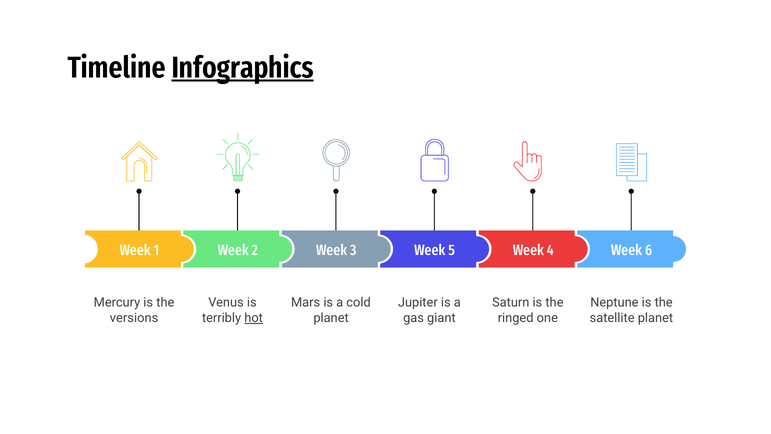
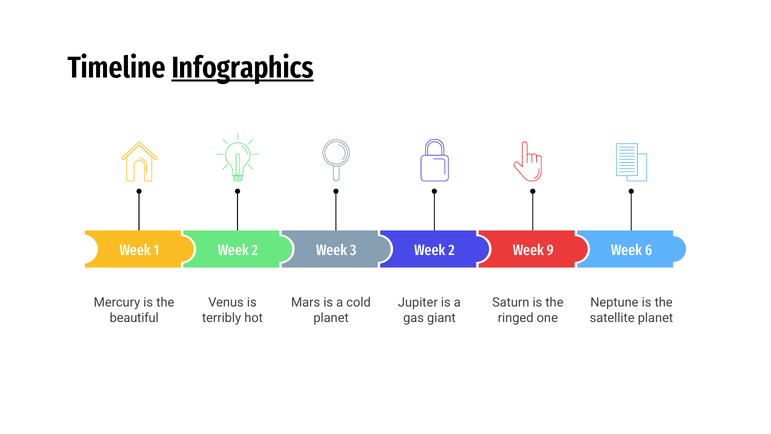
5: 5 -> 2 (452, 250)
4: 4 -> 9 (550, 250)
versions: versions -> beautiful (134, 318)
hot underline: present -> none (254, 318)
